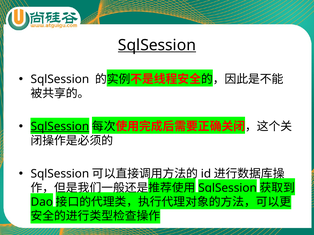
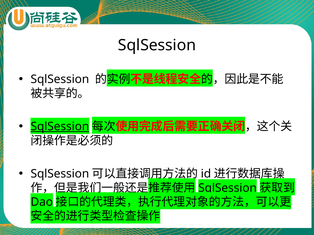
SqlSession underline: present -> none (157, 45)
